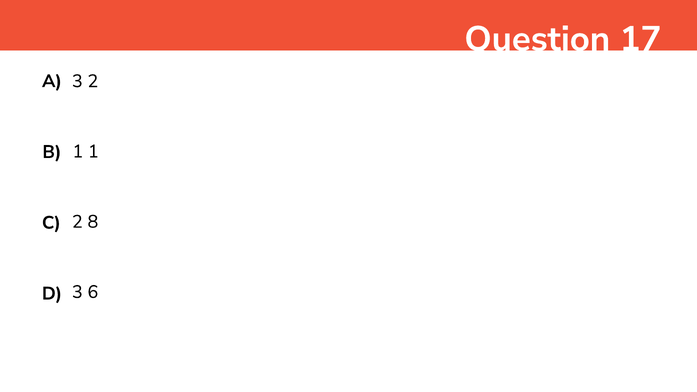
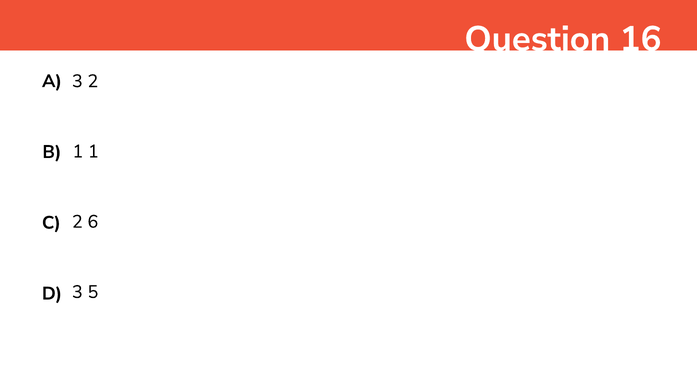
17: 17 -> 16 (641, 39)
8: 8 -> 6 (93, 222)
6: 6 -> 5 (93, 292)
